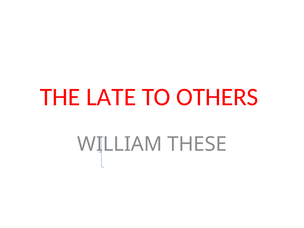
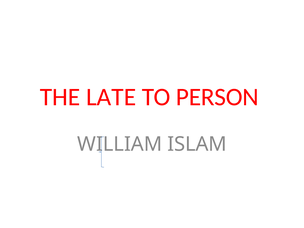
OTHERS: OTHERS -> PERSON (217, 97)
THESE: THESE -> ISLAM (197, 144)
